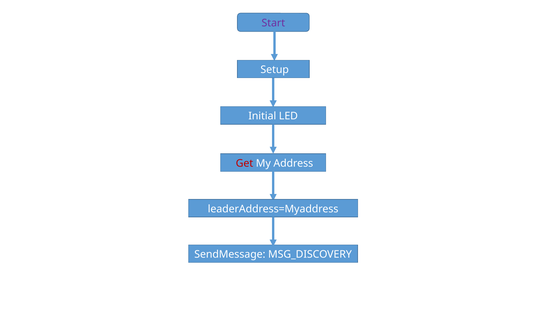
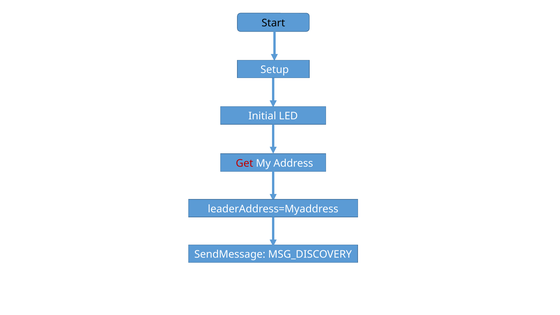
Start colour: purple -> black (273, 23)
